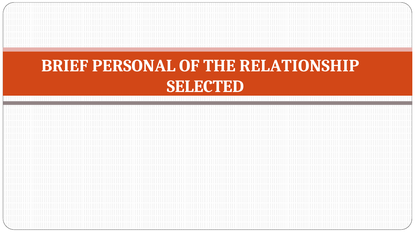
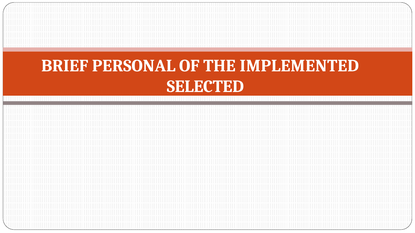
RELATIONSHIP: RELATIONSHIP -> IMPLEMENTED (299, 66)
